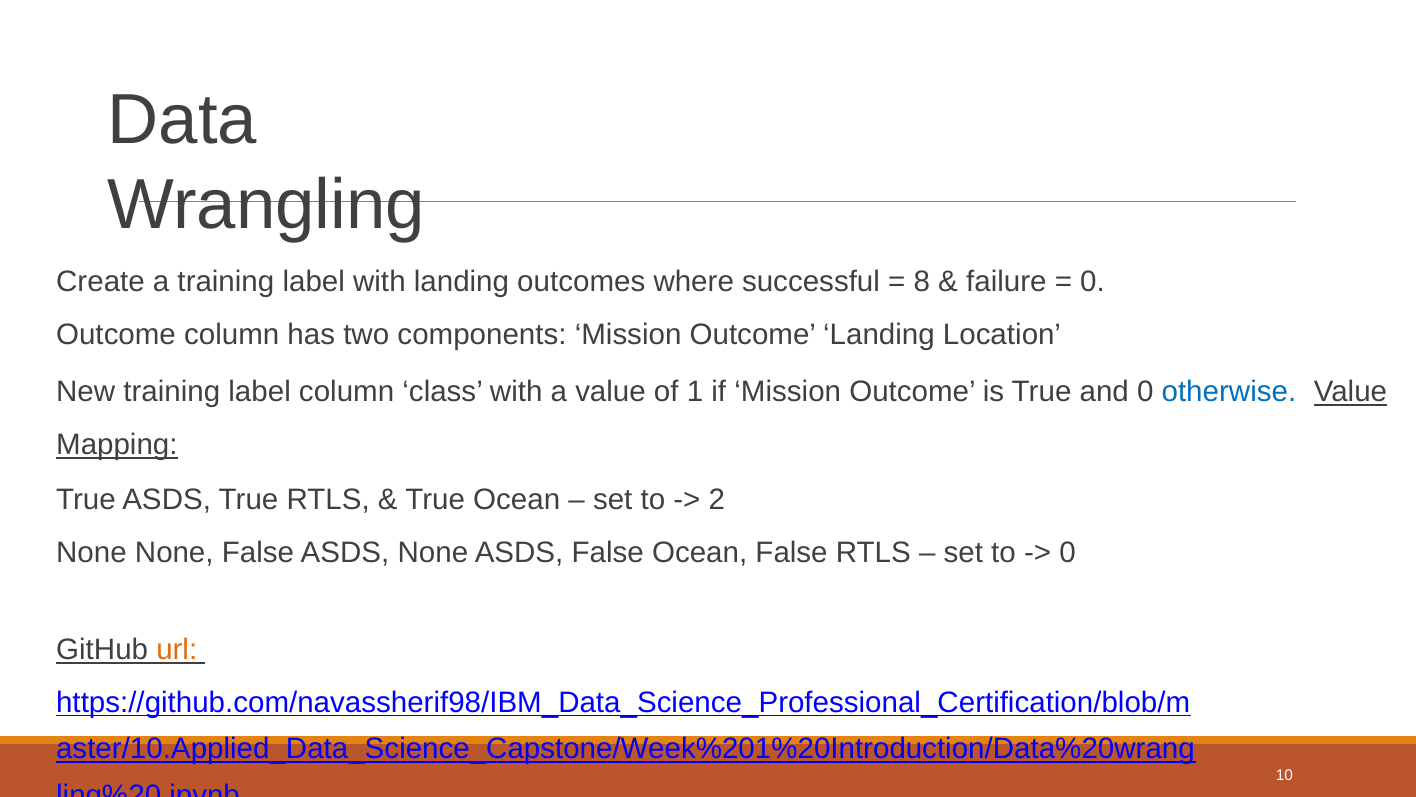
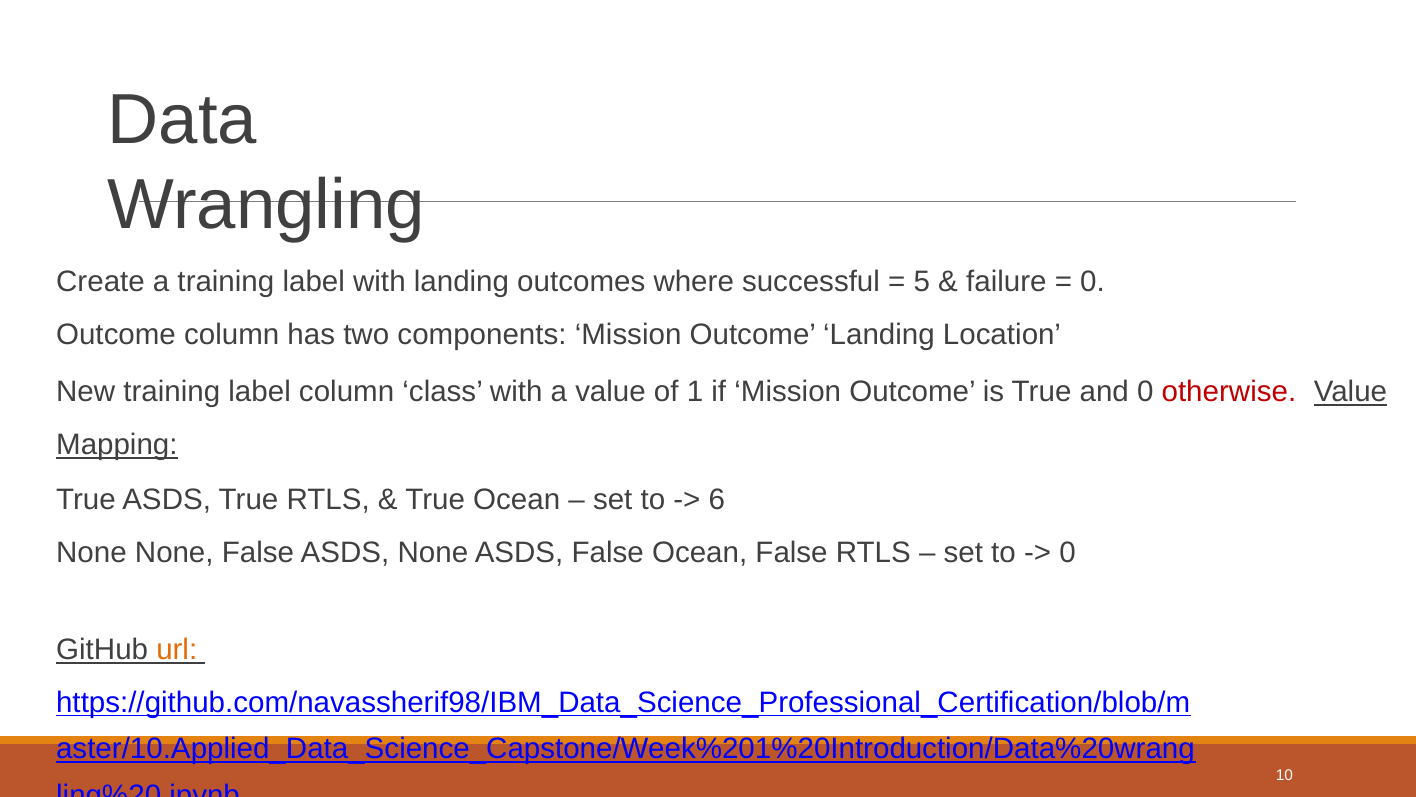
8: 8 -> 5 (922, 282)
otherwise colour: blue -> red (1229, 392)
2: 2 -> 6 (717, 499)
